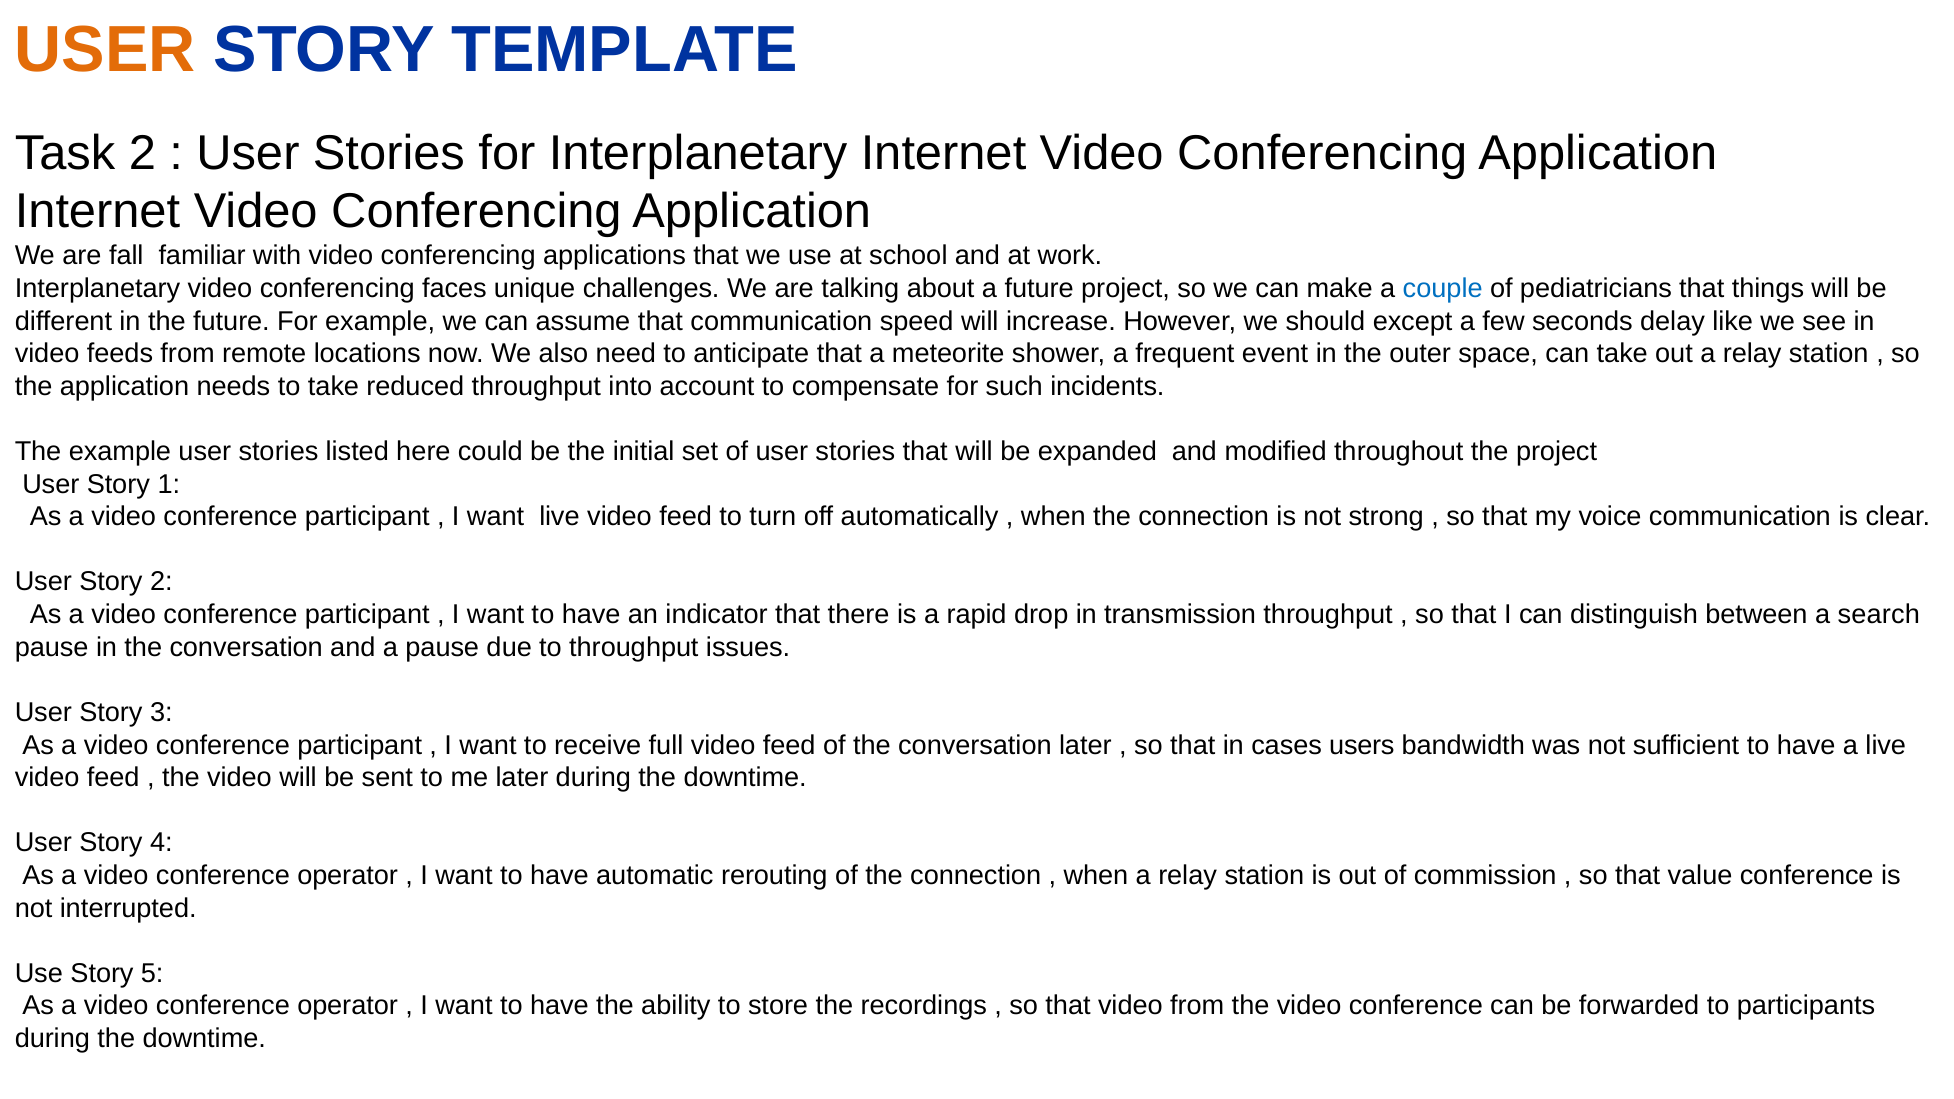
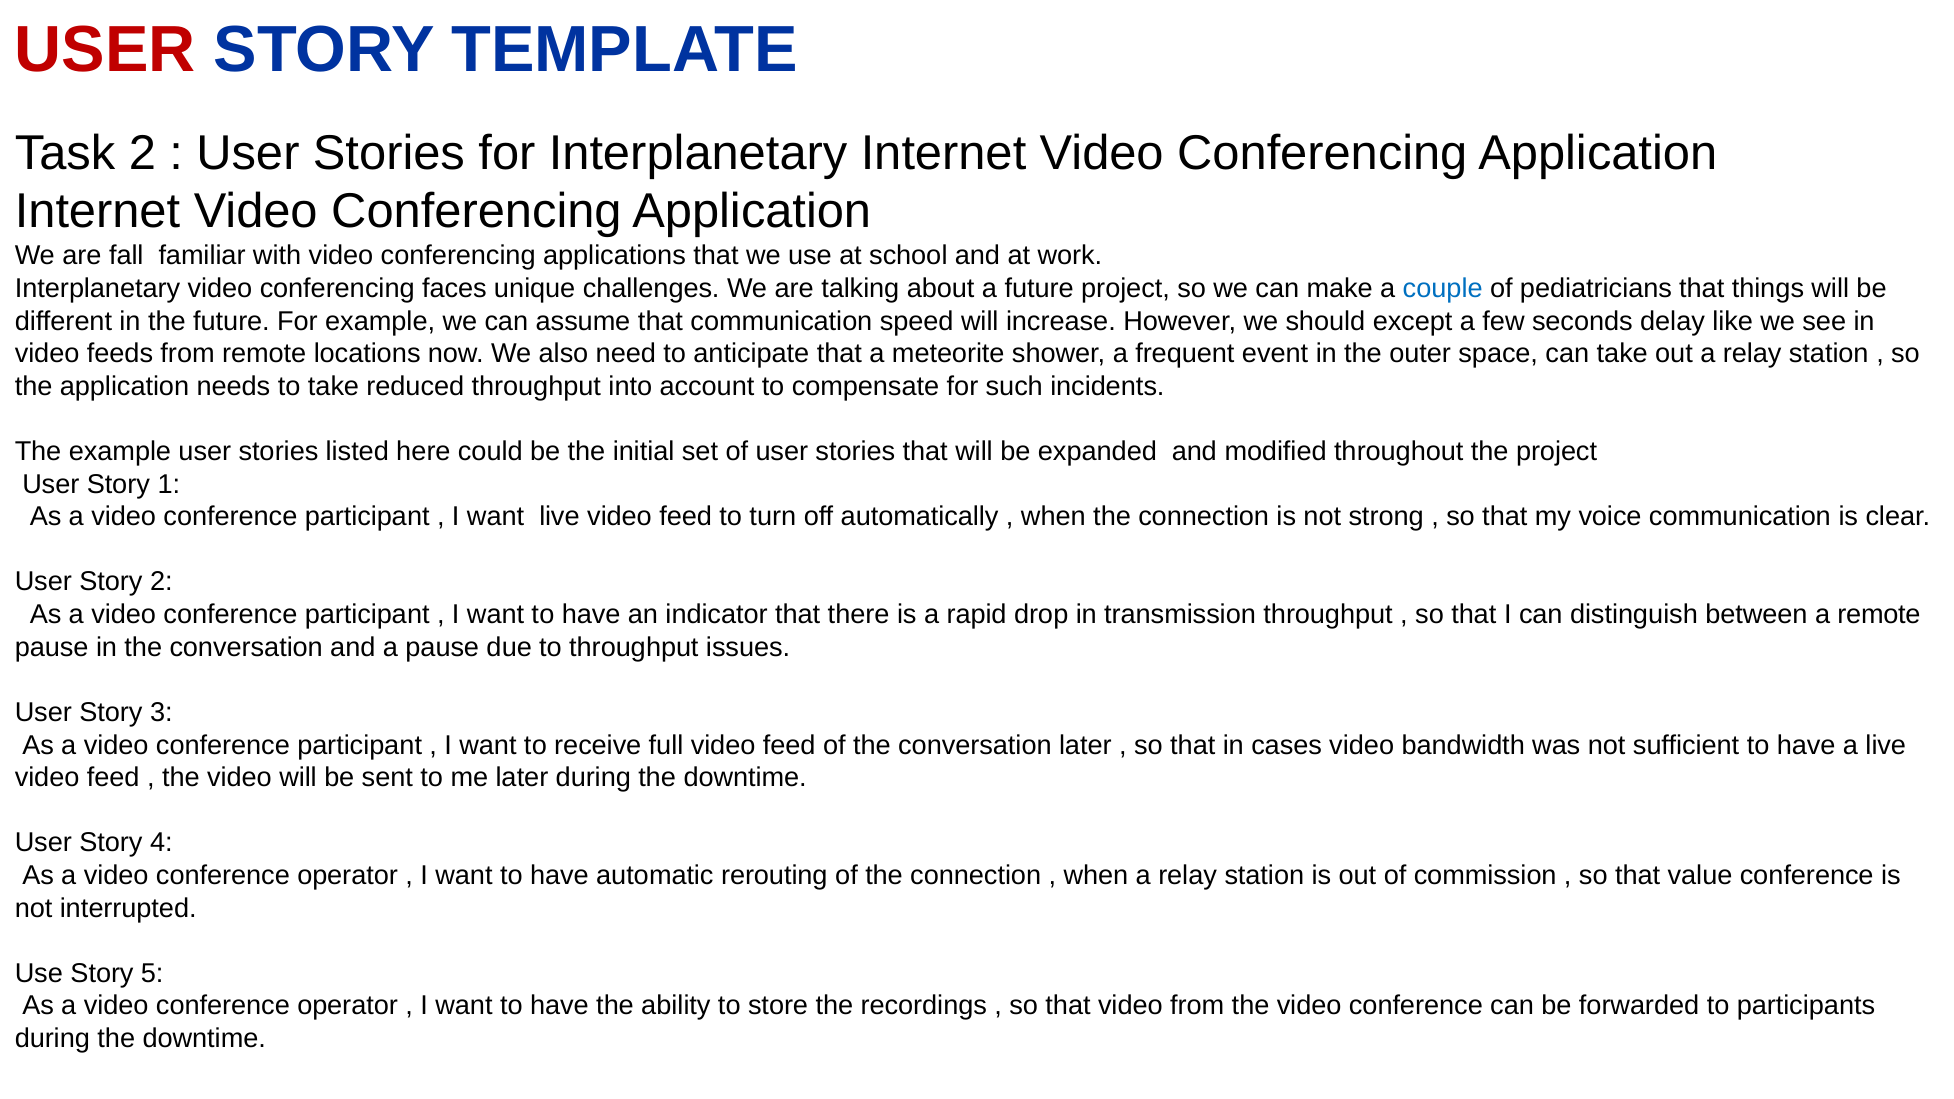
USER colour: orange -> red (105, 50)
a search: search -> remote (1879, 615)
cases users: users -> video (1362, 745)
